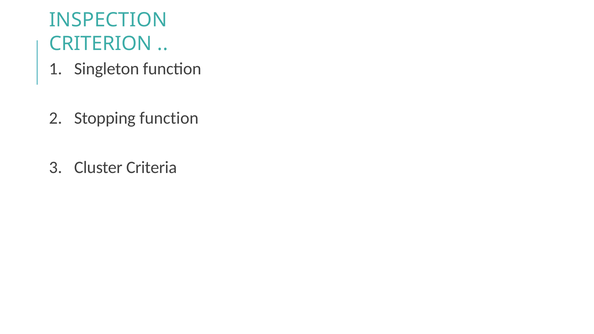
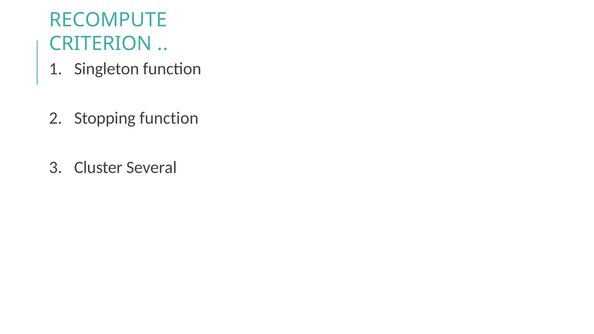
INSPECTION: INSPECTION -> RECOMPUTE (108, 20)
Criteria: Criteria -> Several (152, 168)
